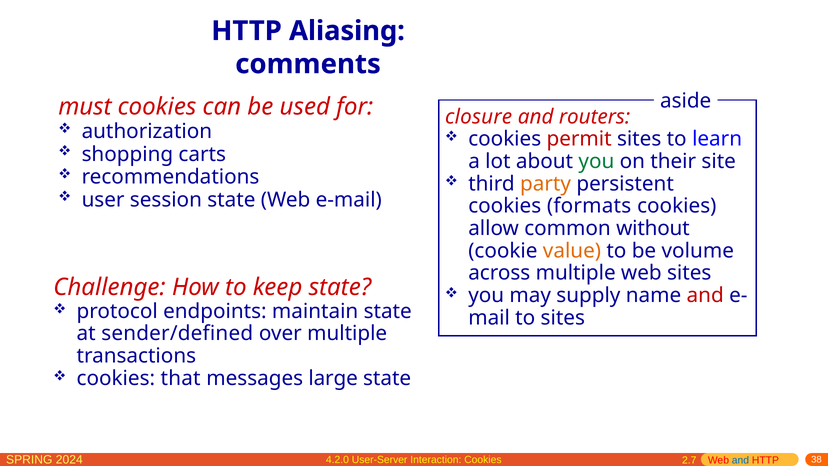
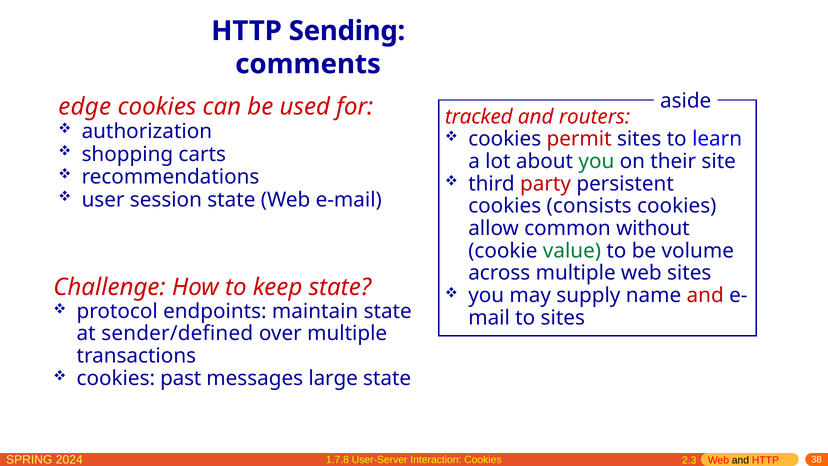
Aliasing: Aliasing -> Sending (347, 31)
must: must -> edge (85, 107)
closure: closure -> tracked (479, 117)
party colour: orange -> red (546, 184)
formats: formats -> consists (589, 206)
value colour: orange -> green (572, 251)
that: that -> past (181, 378)
4.2.0: 4.2.0 -> 1.7.8 (337, 459)
2.7: 2.7 -> 2.3 (689, 460)
and colour: blue -> black (740, 460)
